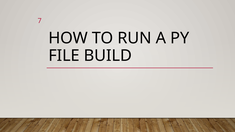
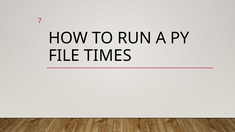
BUILD: BUILD -> TIMES (108, 56)
